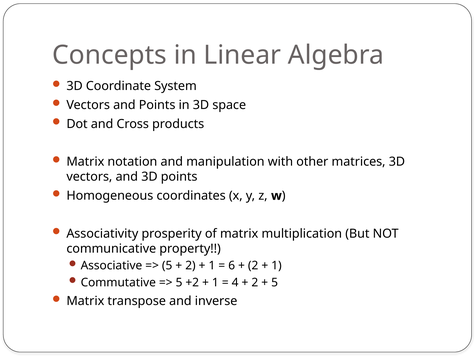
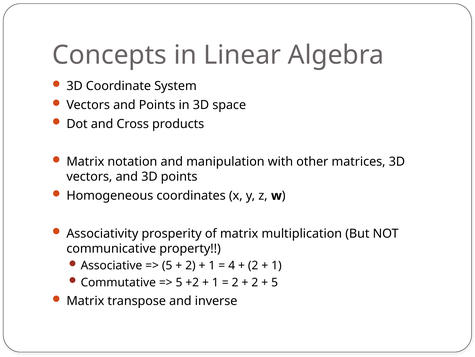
6: 6 -> 4 (232, 265)
4: 4 -> 2 (235, 282)
